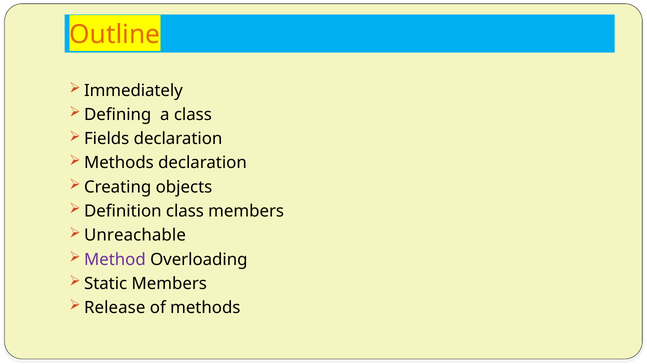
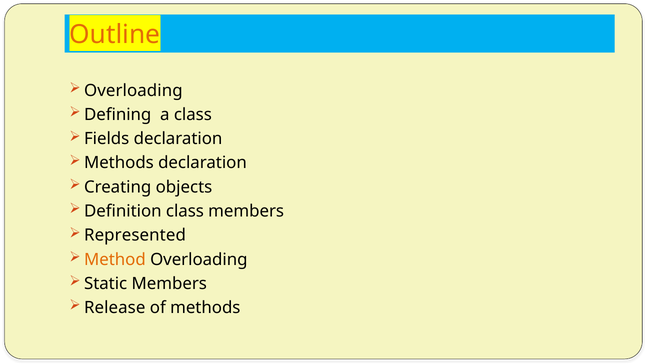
Immediately: Immediately -> Overloading (133, 91)
Unreachable: Unreachable -> Represented (135, 235)
Method colour: purple -> orange (115, 259)
